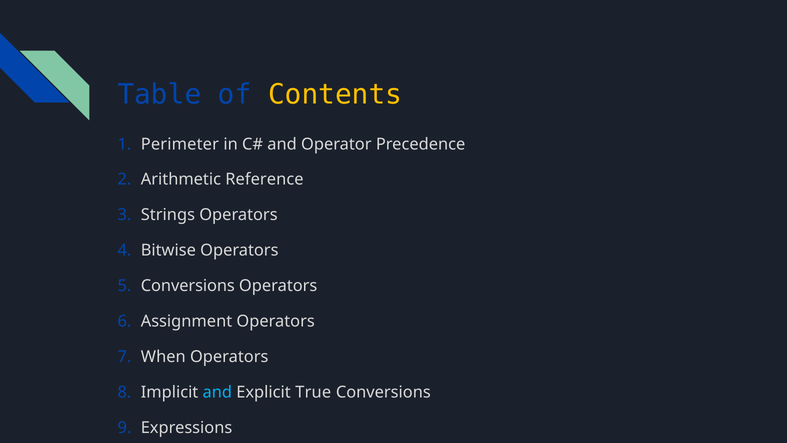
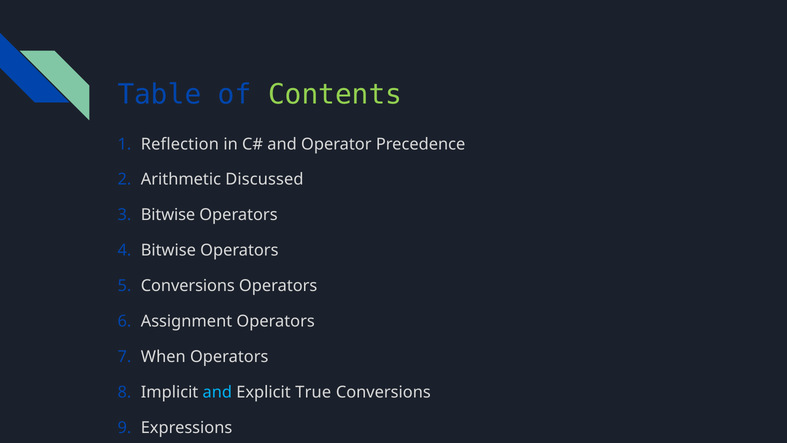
Contents colour: yellow -> light green (335, 94)
Perimeter: Perimeter -> Reflection (180, 144)
Reference: Reference -> Discussed (264, 179)
Strings: Strings -> Bitwise (168, 215)
